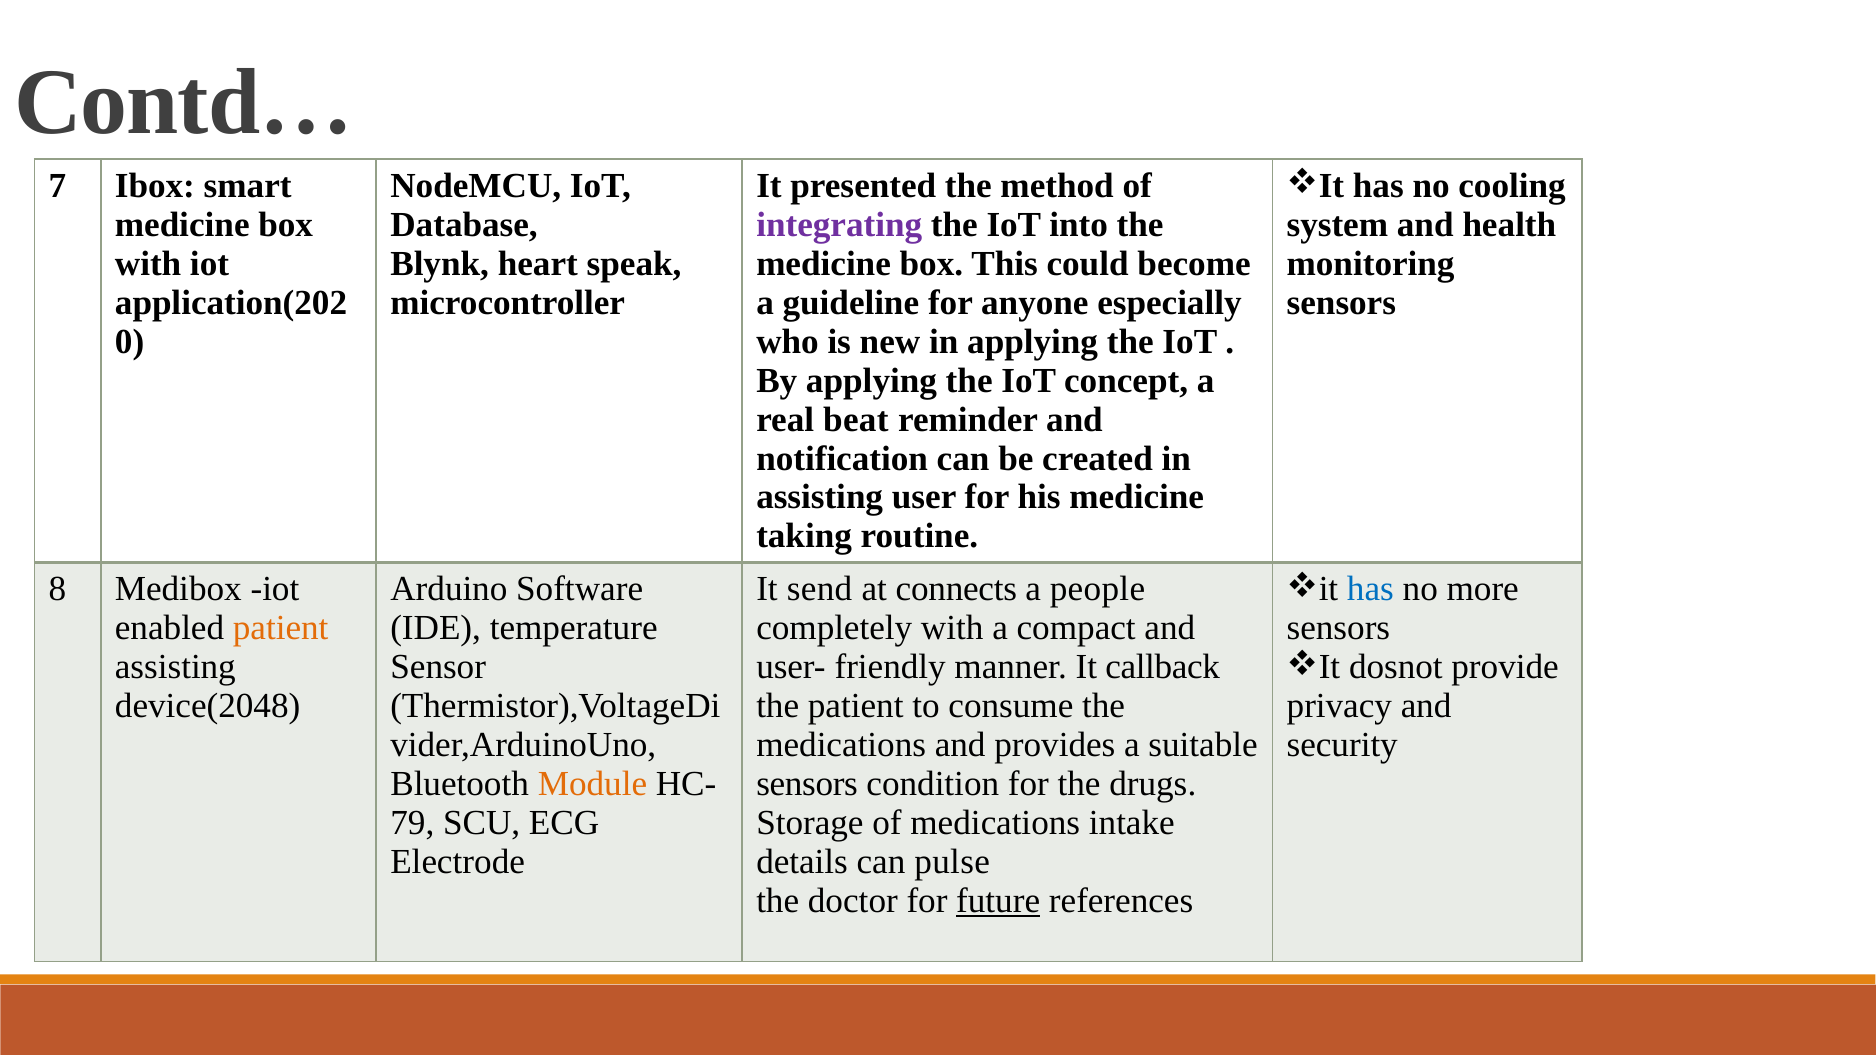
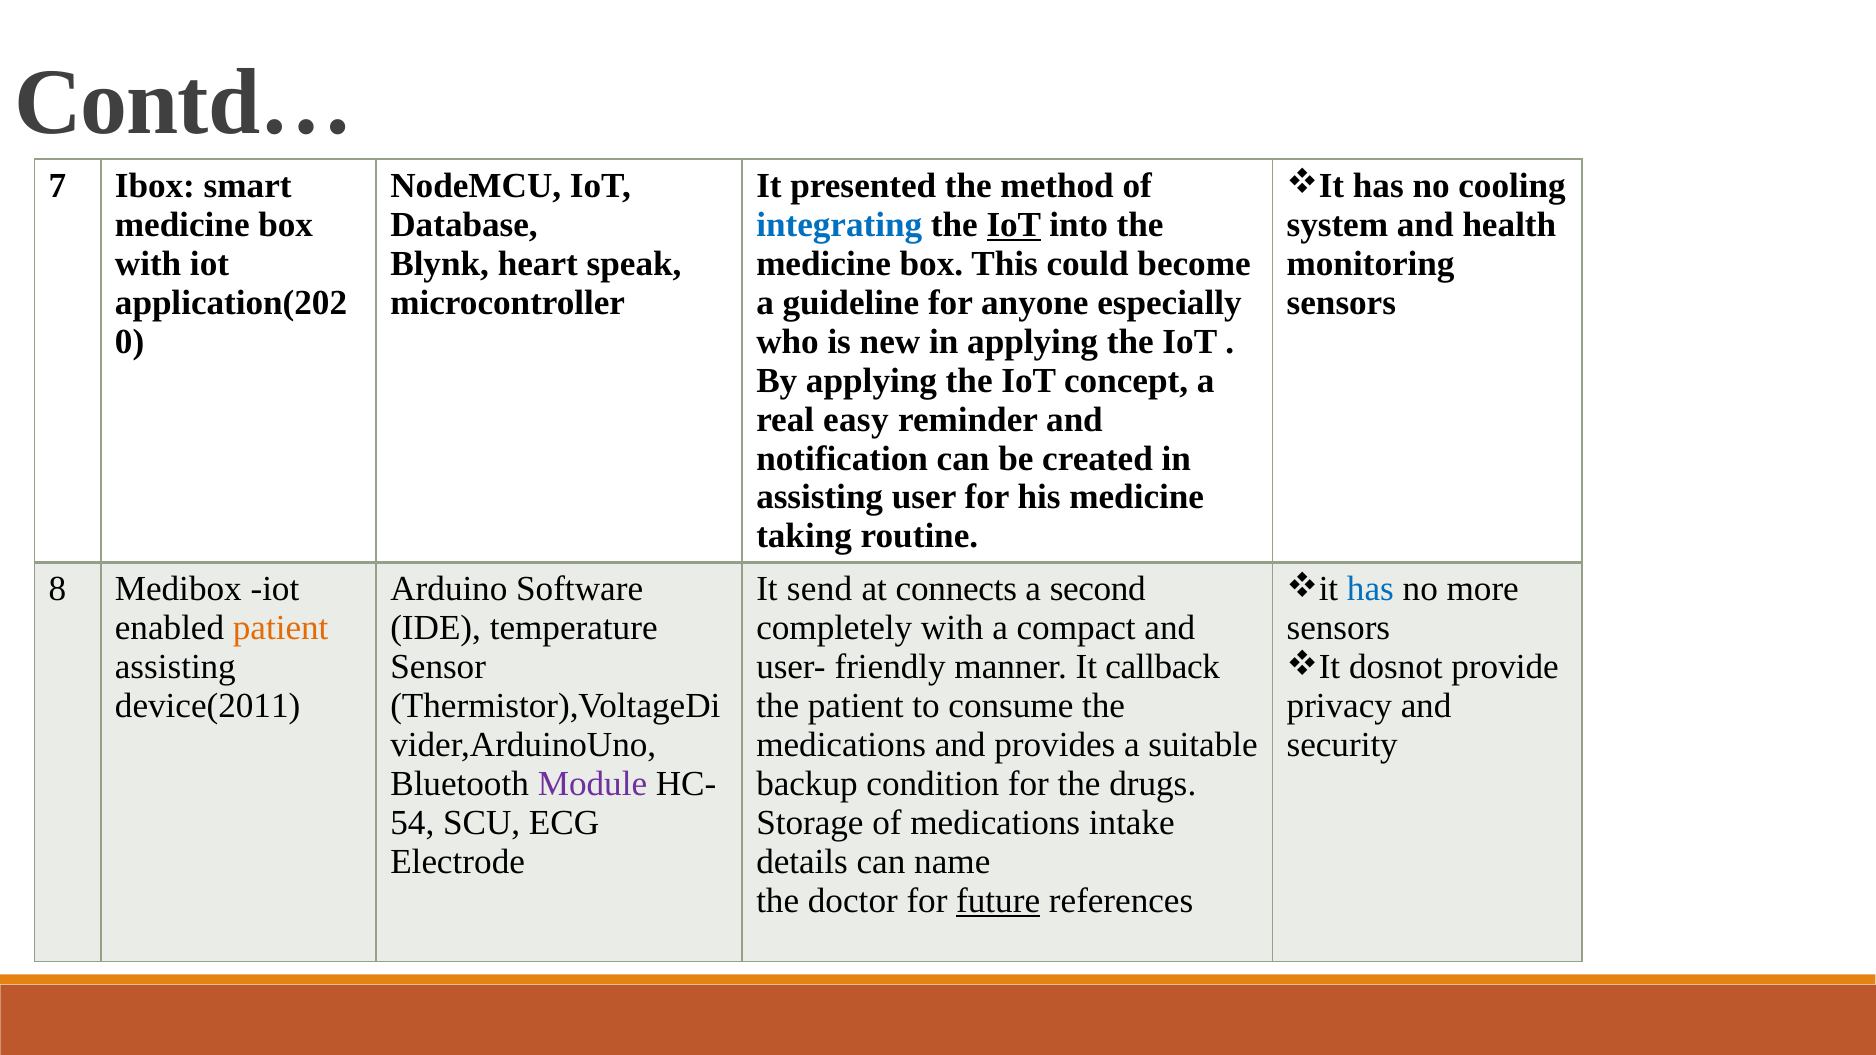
integrating colour: purple -> blue (839, 225)
IoT underline: none -> present (1014, 225)
beat: beat -> easy (856, 420)
people: people -> second (1098, 590)
device(2048: device(2048 -> device(2011 (208, 706)
Module colour: orange -> purple (592, 784)
sensors: sensors -> backup (807, 784)
79: 79 -> 54 (412, 823)
pulse: pulse -> name (952, 862)
